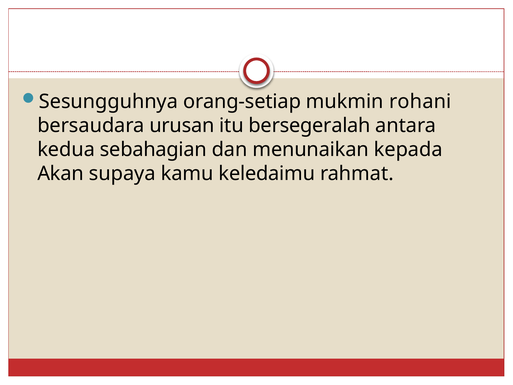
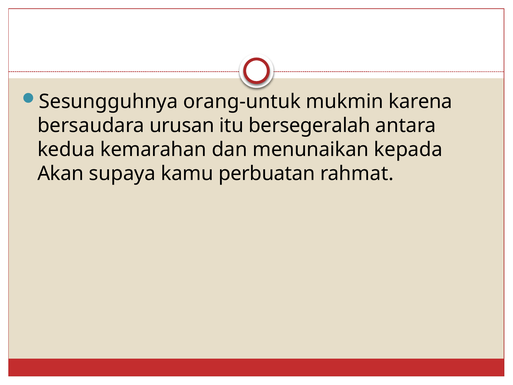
orang-setiap: orang-setiap -> orang-untuk (242, 102)
rohani: rohani -> karena (421, 102)
sebahagian: sebahagian -> kemarahan (153, 149)
keledaimu: keledaimu -> perbuatan (267, 173)
